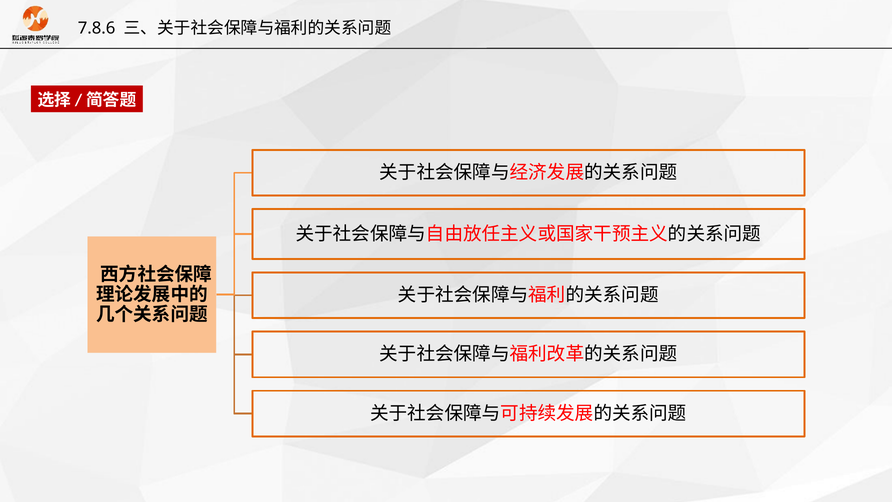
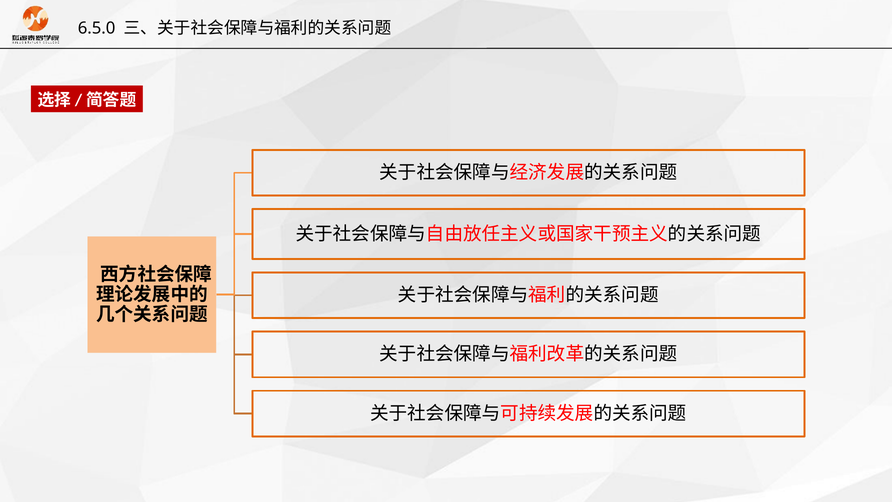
7.8.6: 7.8.6 -> 6.5.0 (97, 28)
